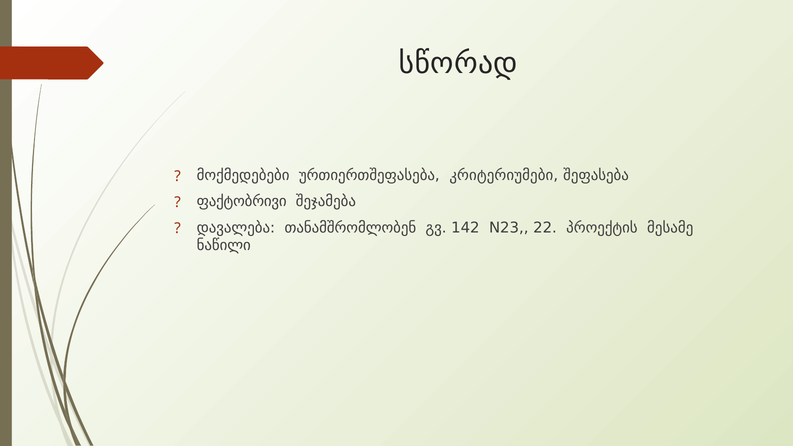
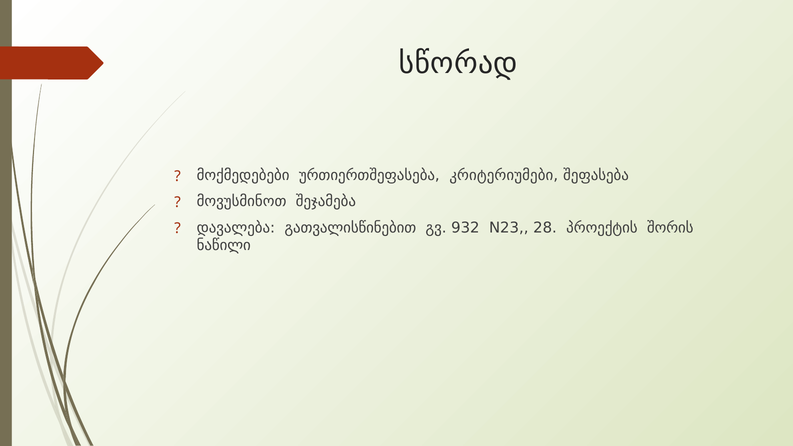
ფაქტობრივი: ფაქტობრივი -> მოვუსმინოთ (242, 202)
თანამშრომლობენ: თანამშრომლობენ -> გათვალისწინებით (350, 228)
142: 142 -> 932 (465, 228)
22: 22 -> 28 (545, 228)
მესამე: მესამე -> შორის (670, 228)
